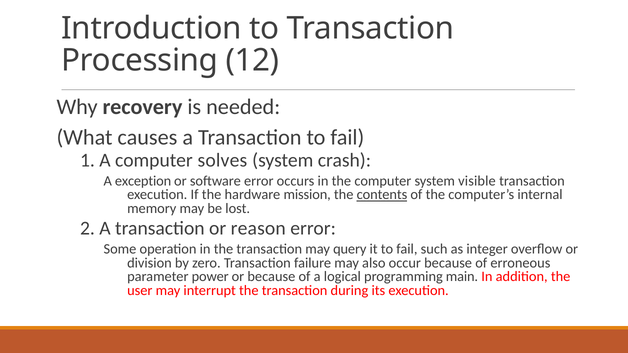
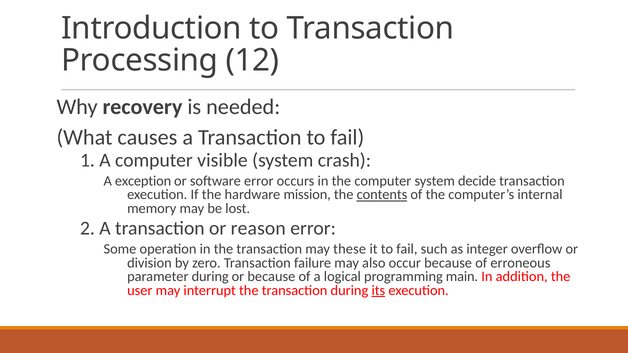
solves: solves -> visible (222, 161)
visible: visible -> decide (477, 181)
query: query -> these (350, 249)
parameter power: power -> during (210, 277)
its underline: none -> present (378, 291)
